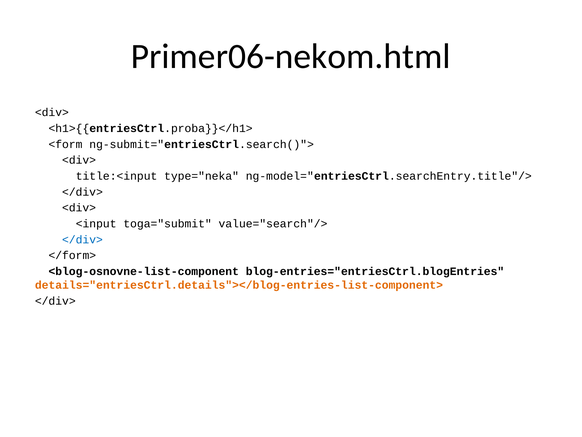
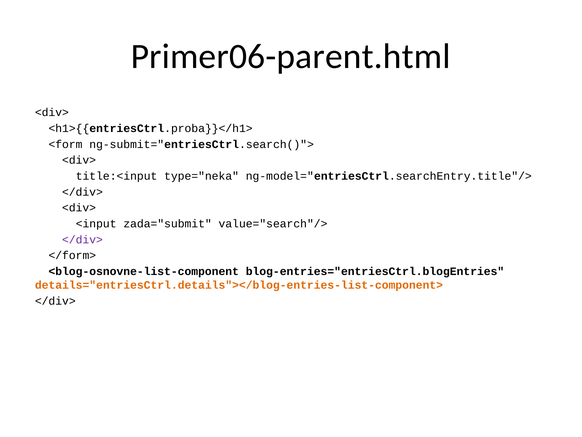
Primer06-nekom.html: Primer06-nekom.html -> Primer06-parent.html (291, 56)
toga="submit: toga="submit -> zada="submit (168, 224)
</div> colour: blue -> purple (82, 239)
